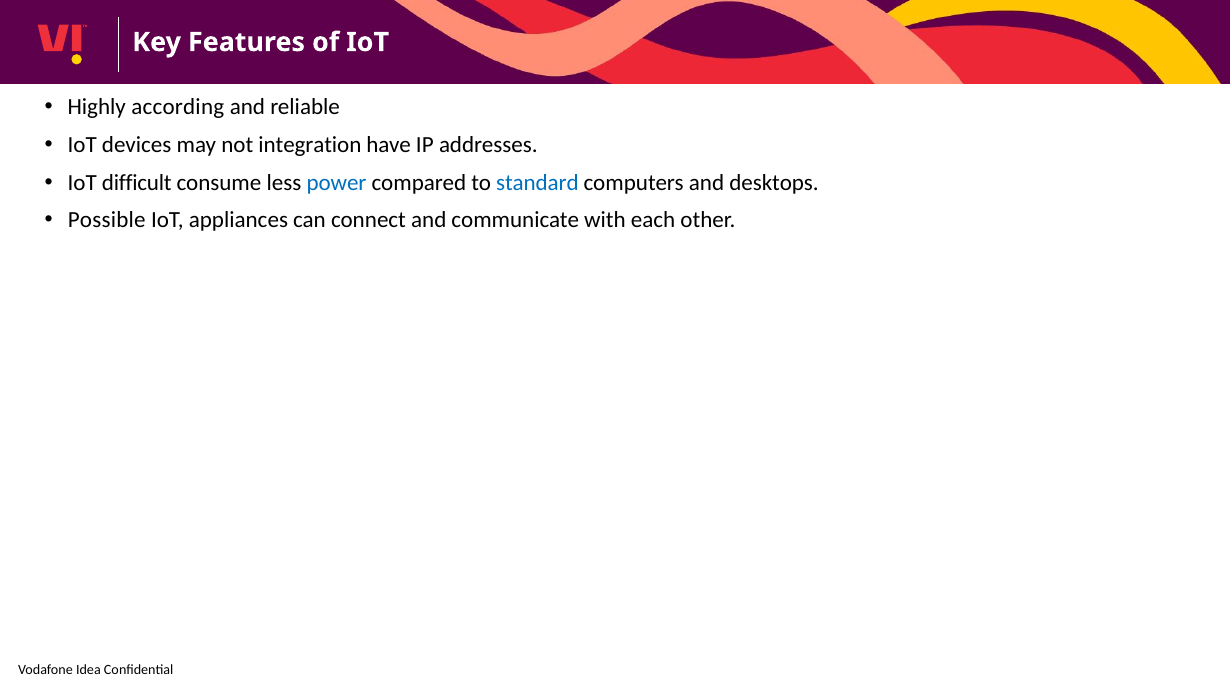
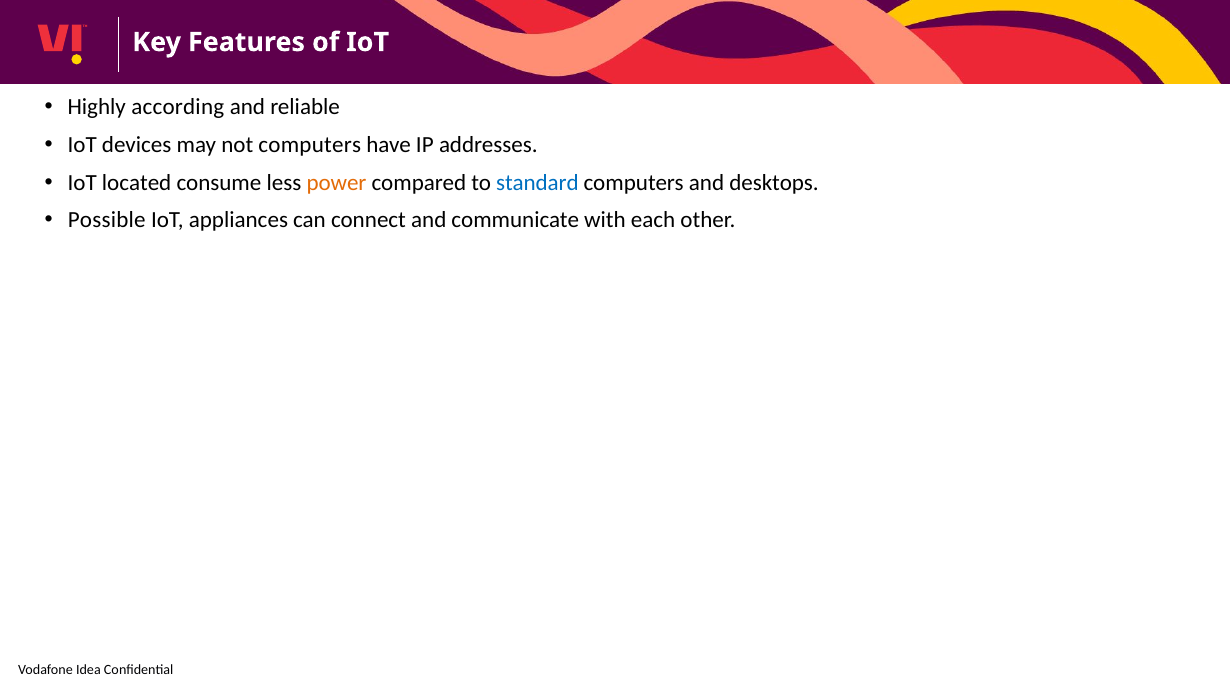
not integration: integration -> computers (310, 145)
difficult: difficult -> located (137, 182)
power colour: blue -> orange (337, 182)
